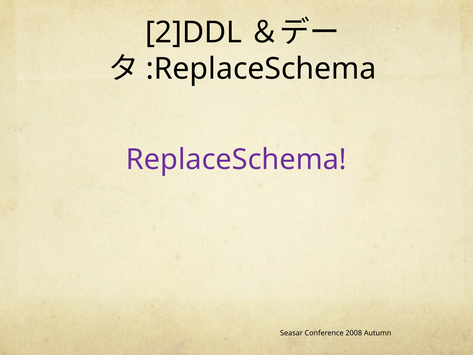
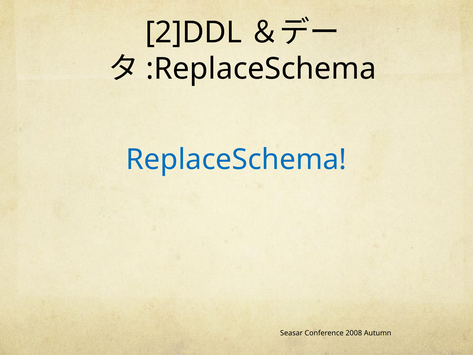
ReplaceSchema colour: purple -> blue (236, 159)
